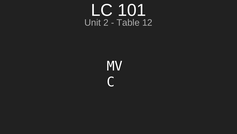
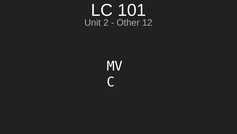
Table: Table -> Other (128, 23)
